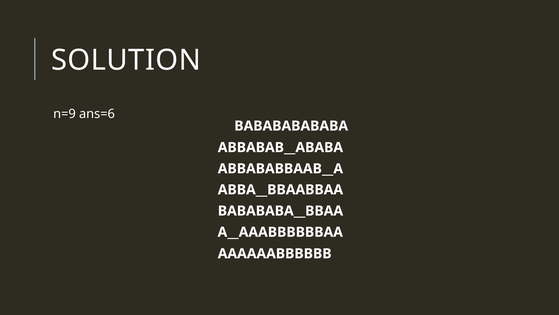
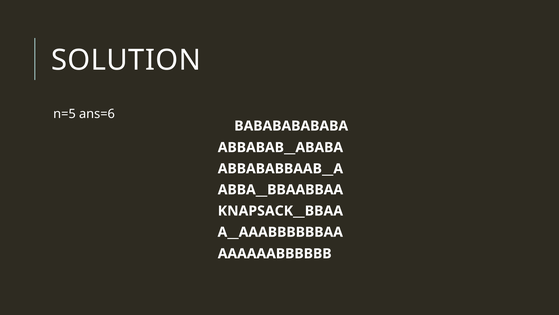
n=9: n=9 -> n=5 (65, 114)
BABABABA__BBAA: BABABABA__BBAA -> KNAPSACK__BBAA (280, 211)
